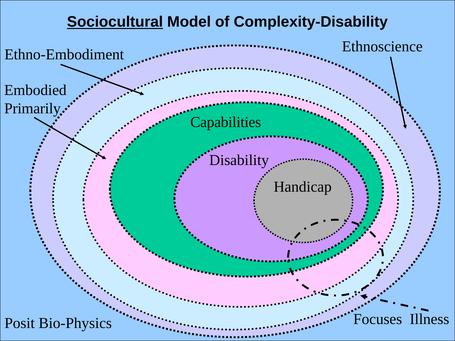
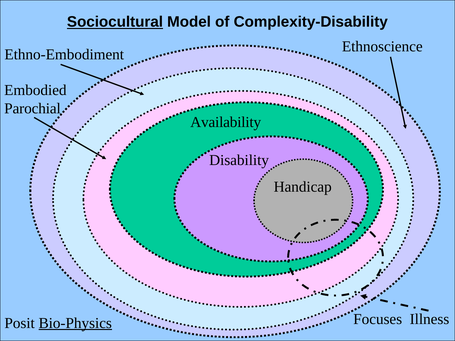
Primarily: Primarily -> Parochial (32, 108)
Capabilities: Capabilities -> Availability (226, 122)
Bio-Physics underline: none -> present (75, 323)
